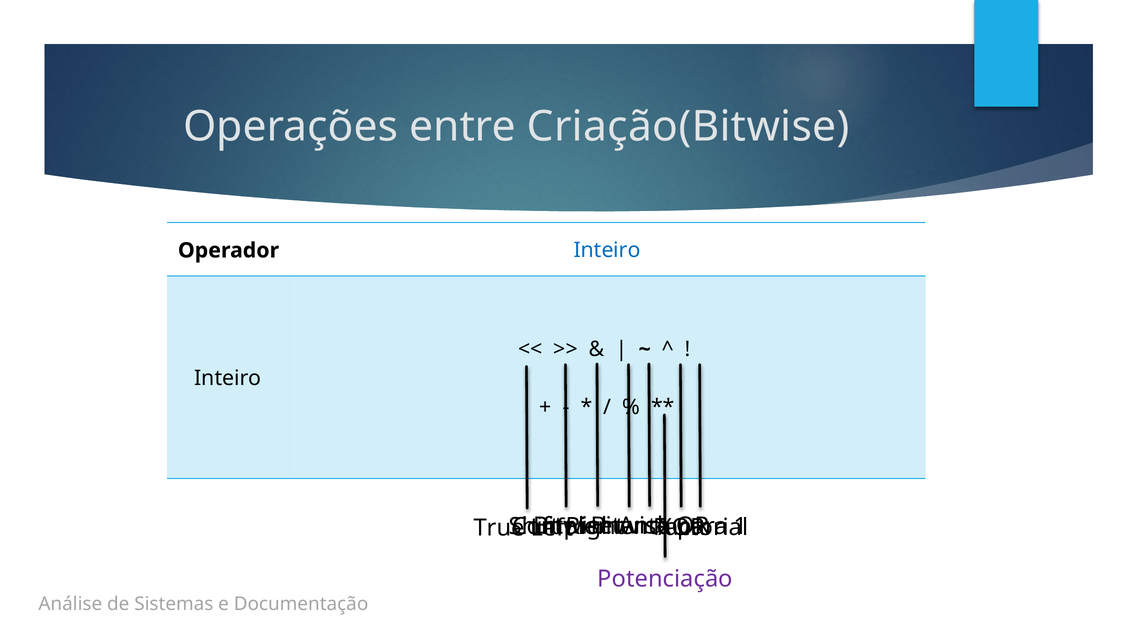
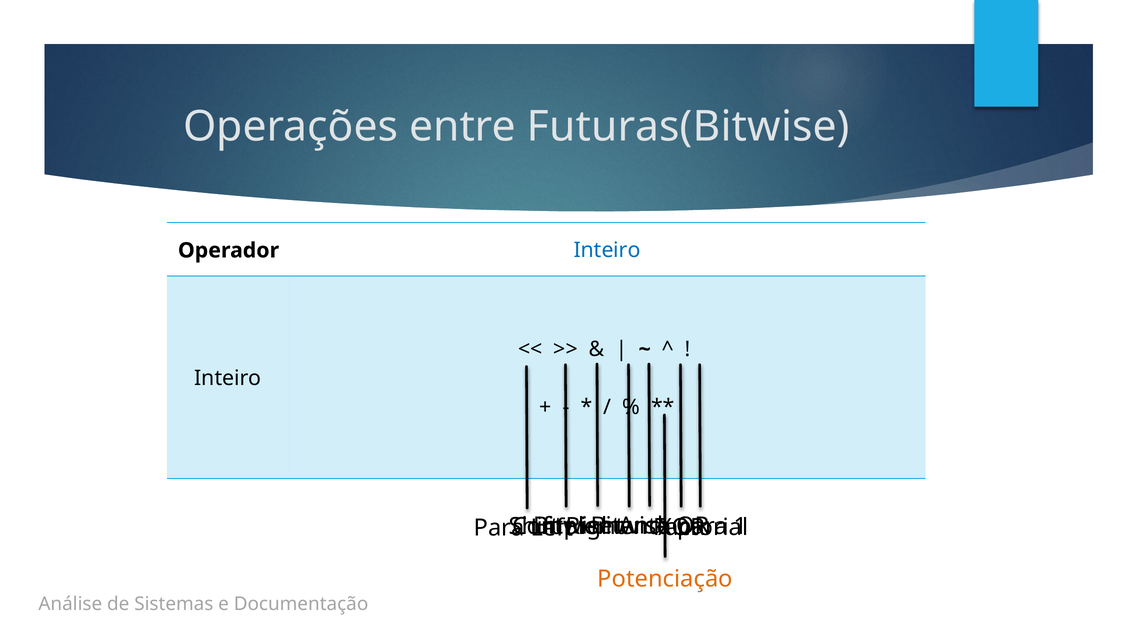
Criação(Bitwise: Criação(Bitwise -> Futuras(Bitwise (688, 127)
True: True -> Para (499, 528)
Potenciação colour: purple -> orange (665, 579)
